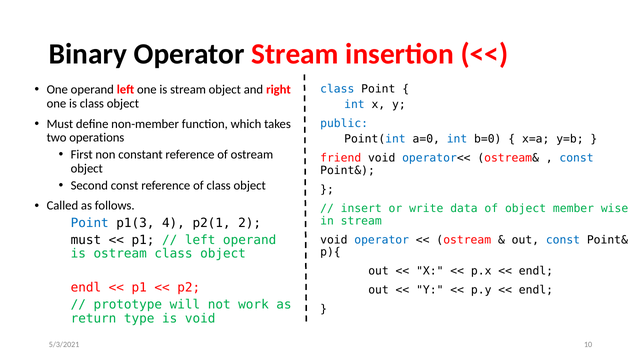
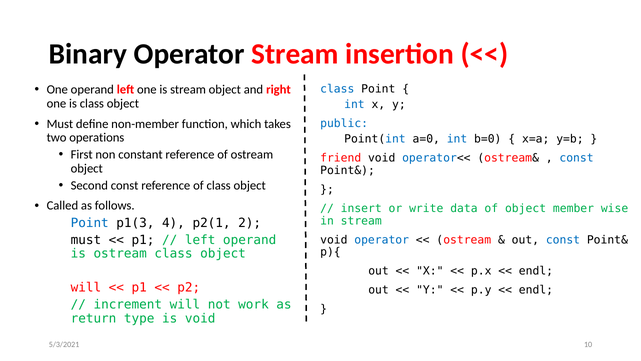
endl: endl -> will (86, 287)
prototype: prototype -> increment (128, 304)
